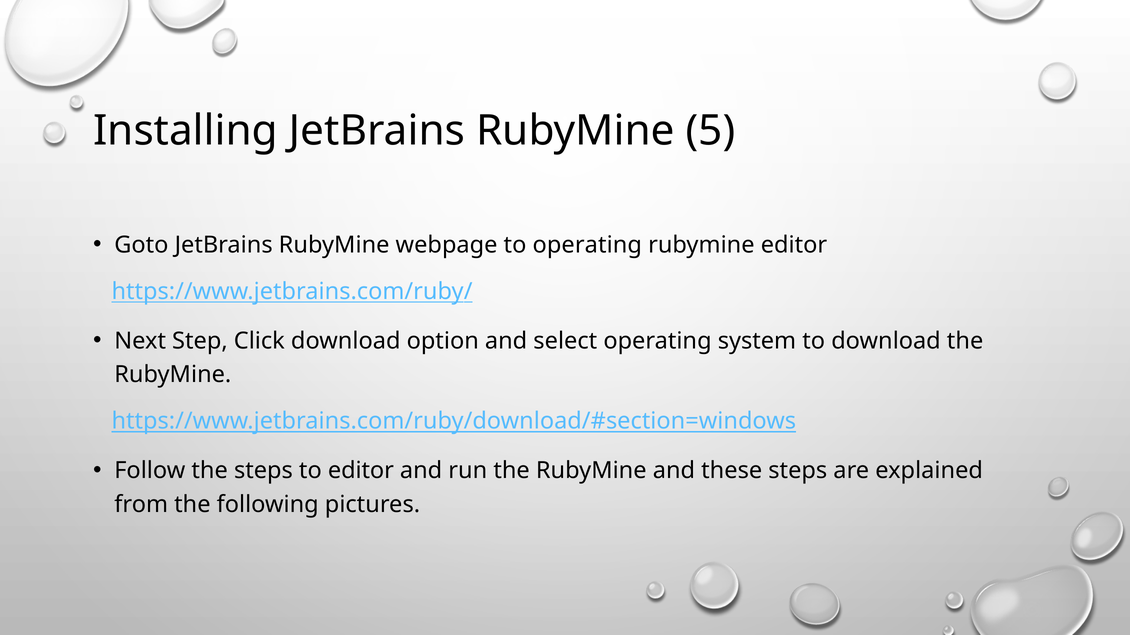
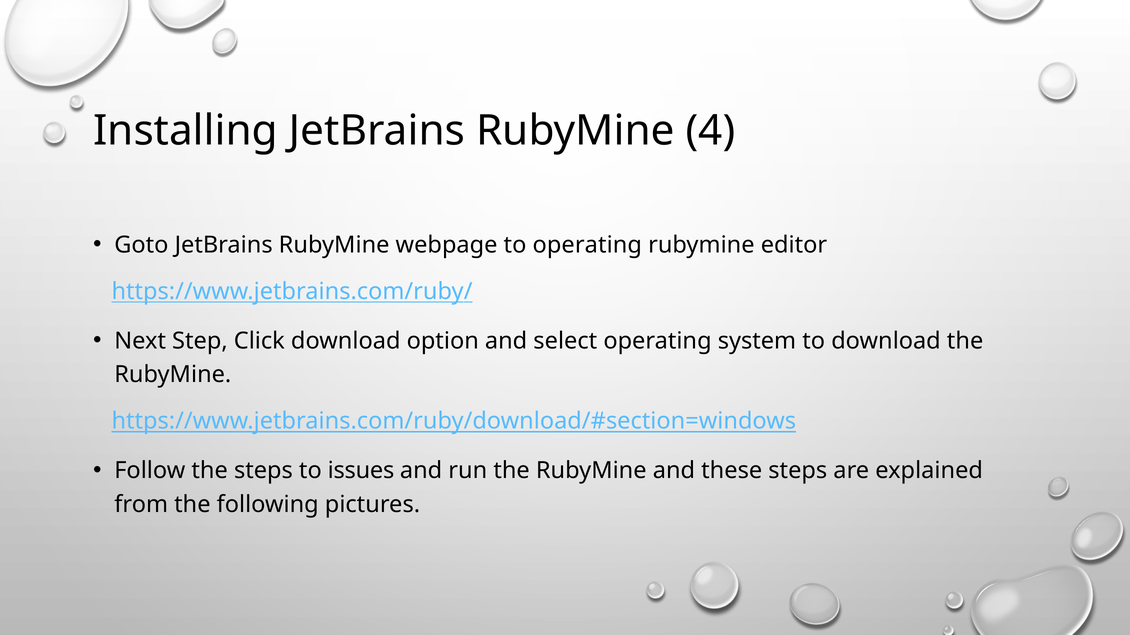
5: 5 -> 4 (711, 131)
to editor: editor -> issues (361, 471)
